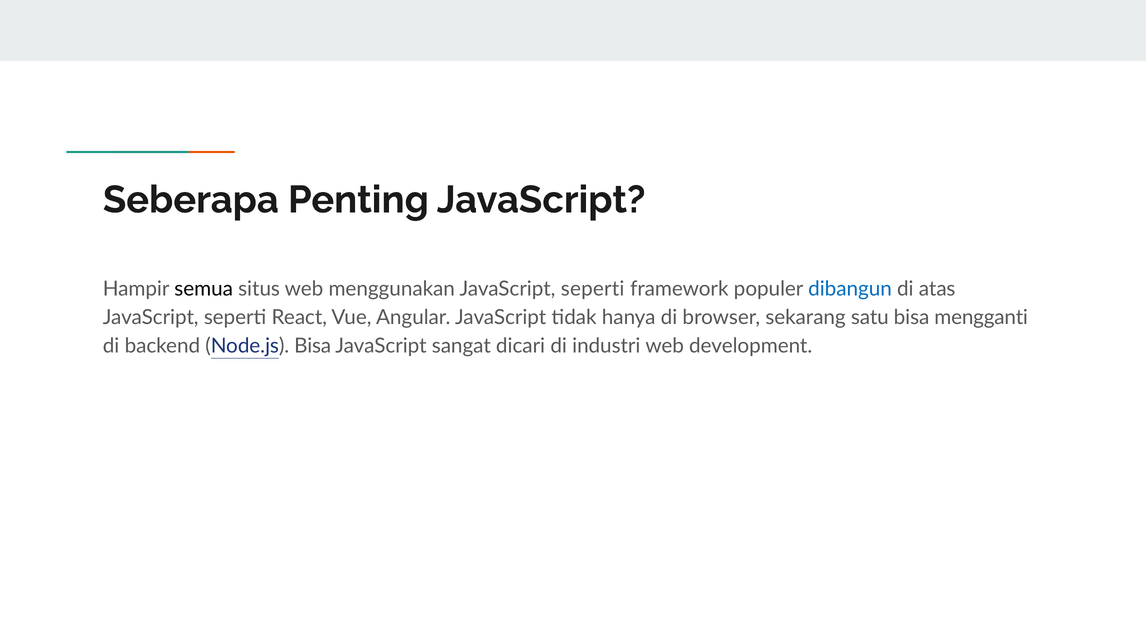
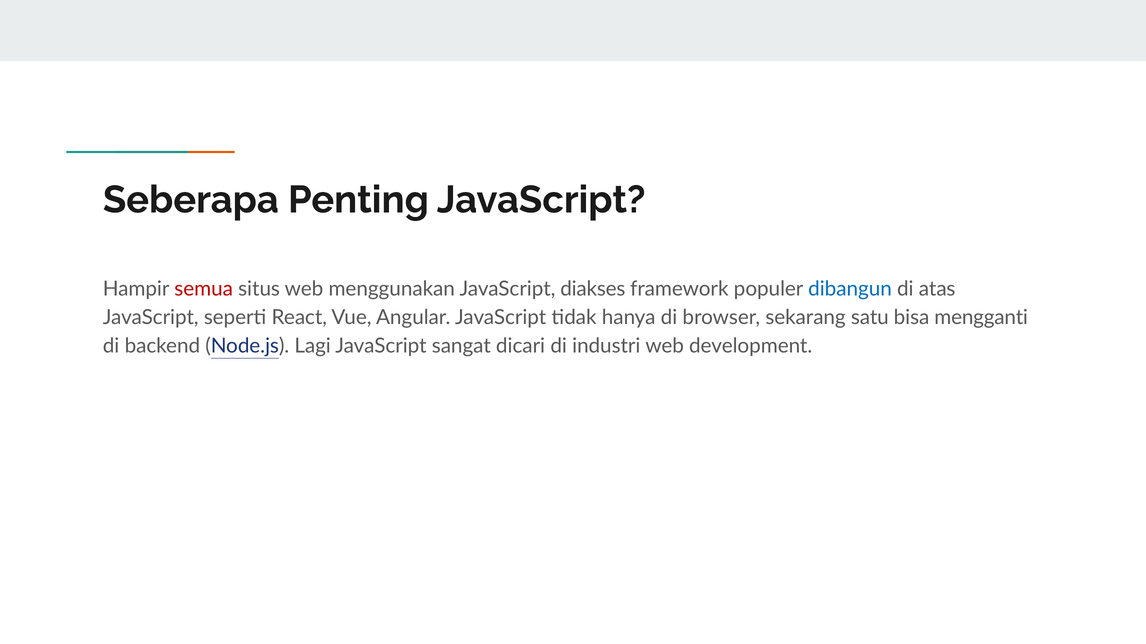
semua colour: black -> red (204, 289)
menggunakan JavaScript seperti: seperti -> diakses (593, 289)
Node.js Bisa: Bisa -> Lagi (313, 346)
